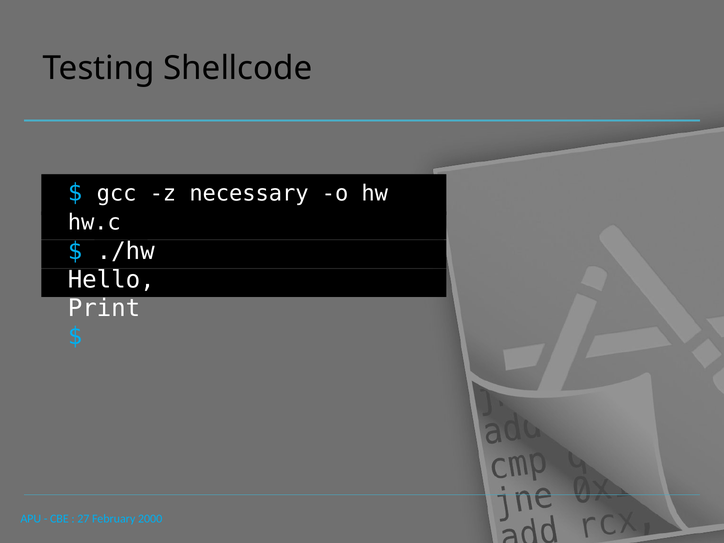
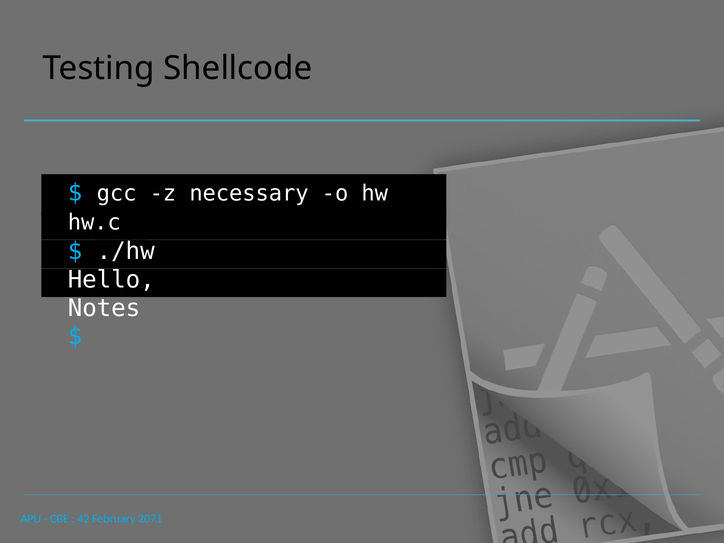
Print: Print -> Notes (104, 308)
27: 27 -> 42 (83, 519)
2000: 2000 -> 2071 (150, 519)
